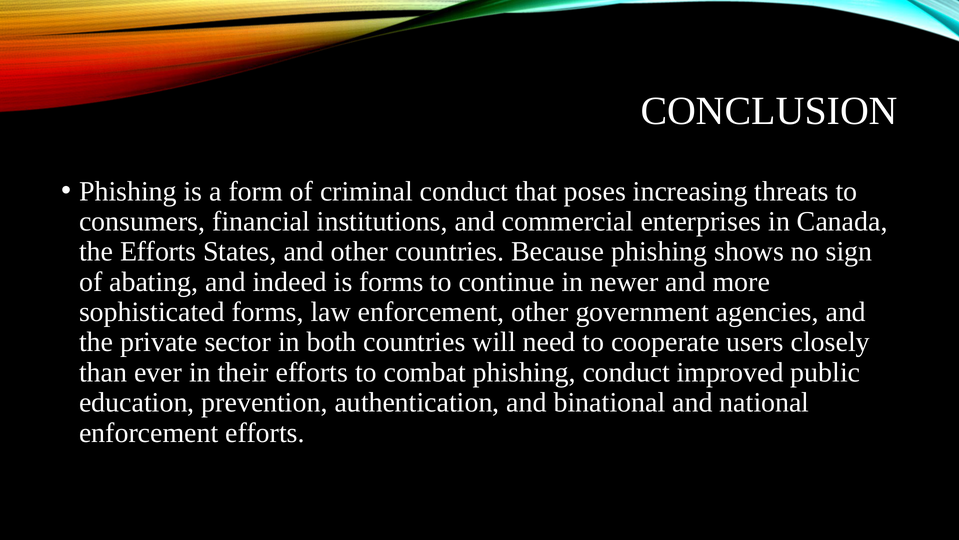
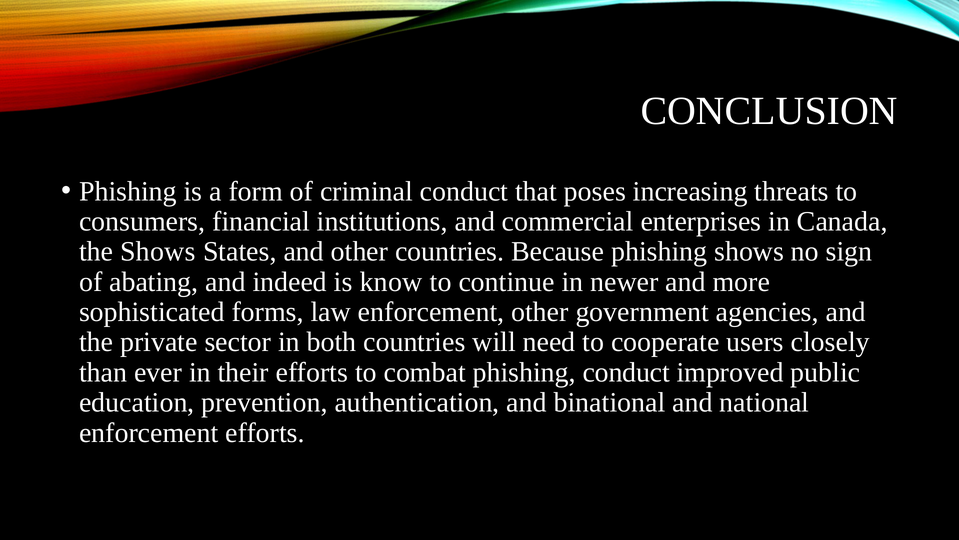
the Efforts: Efforts -> Shows (158, 251)
is forms: forms -> know (391, 282)
